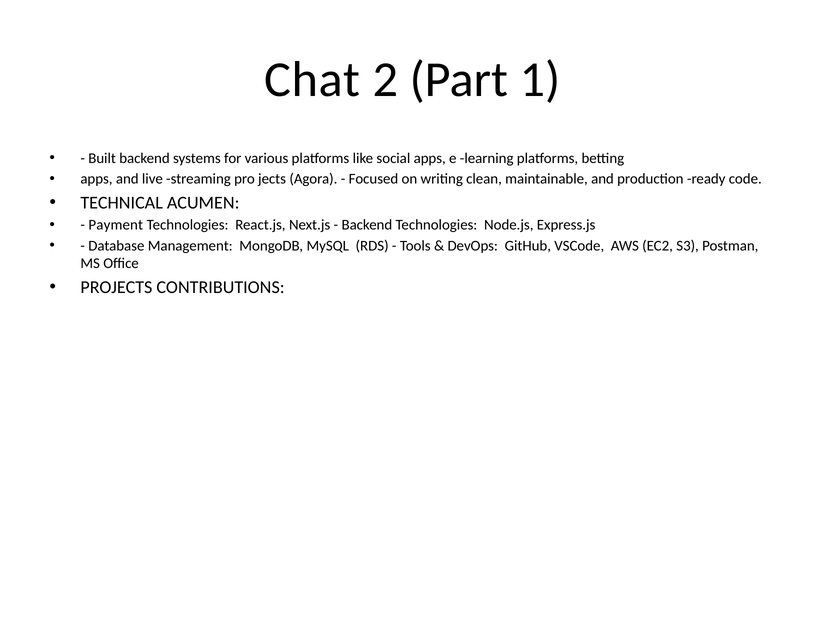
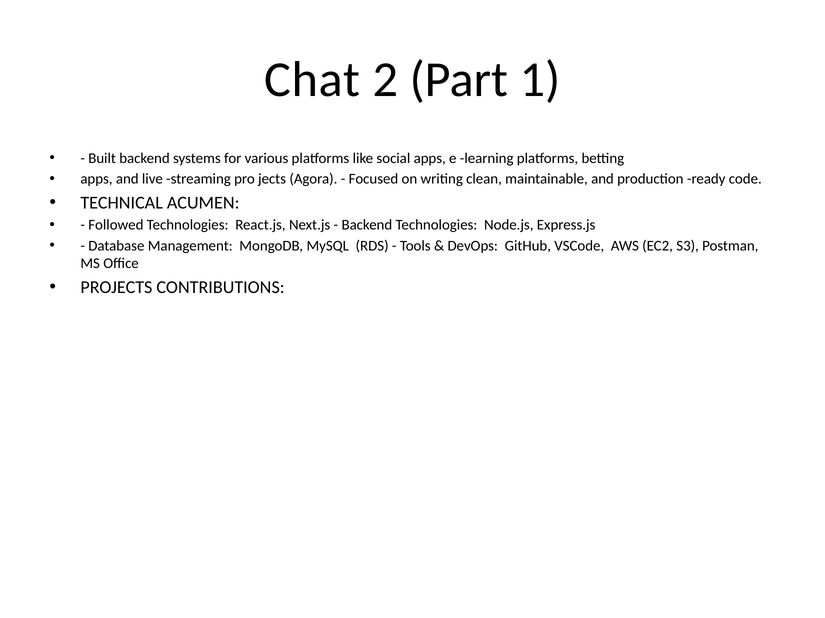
Payment: Payment -> Followed (116, 225)
